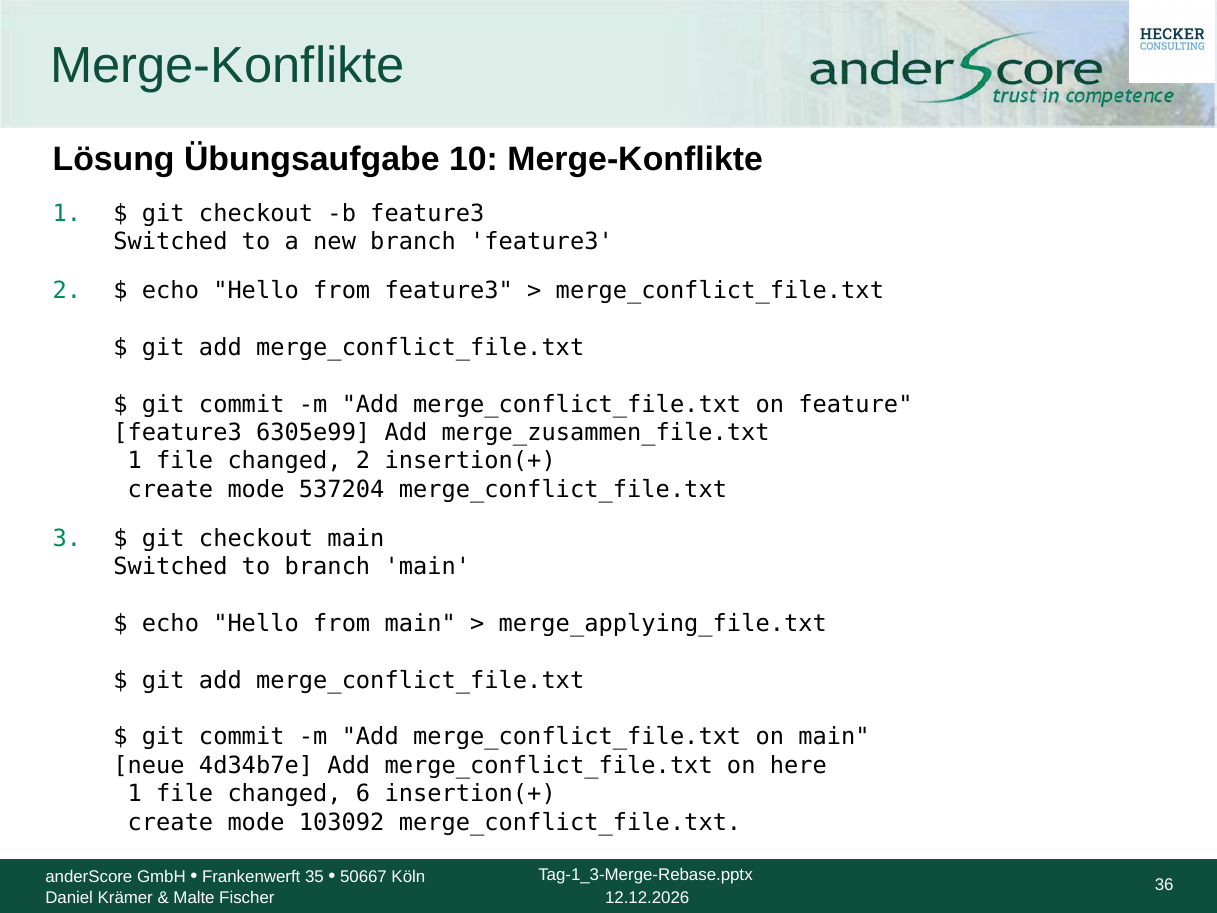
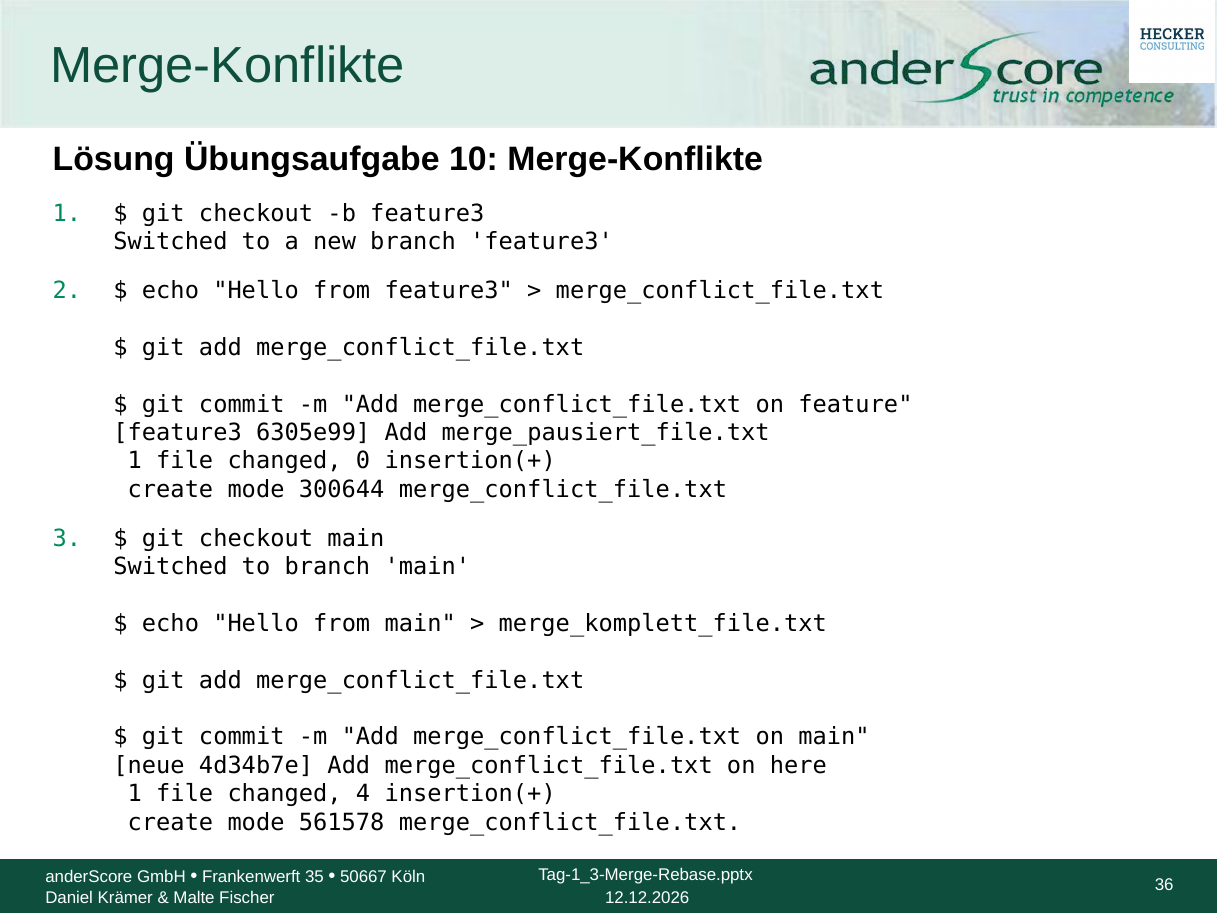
merge_zusammen_file.txt: merge_zusammen_file.txt -> merge_pausiert_file.txt (606, 433)
changed 2: 2 -> 0 (363, 461)
537204: 537204 -> 300644 (342, 489)
merge_applying_file.txt: merge_applying_file.txt -> merge_komplett_file.txt (663, 623)
6: 6 -> 4 (363, 794)
103092: 103092 -> 561578 (342, 822)
